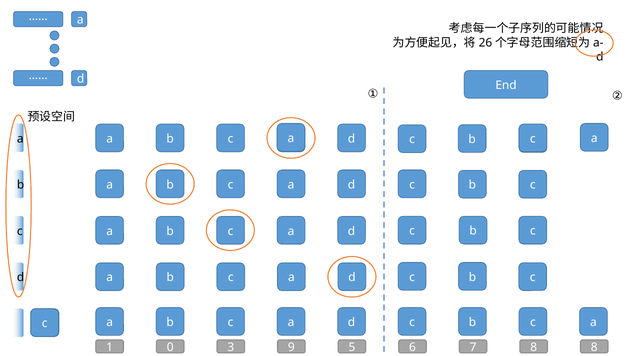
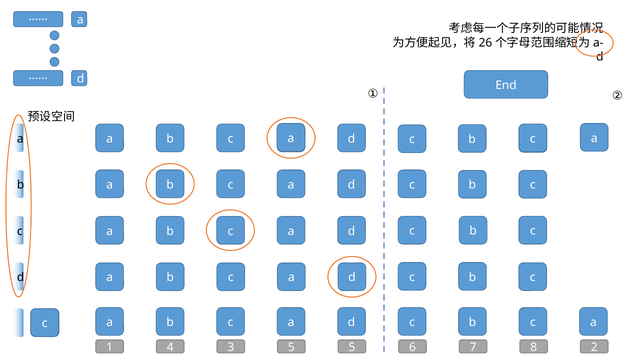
0: 0 -> 4 (170, 348)
3 9: 9 -> 5 (291, 348)
8 8: 8 -> 2 (594, 348)
